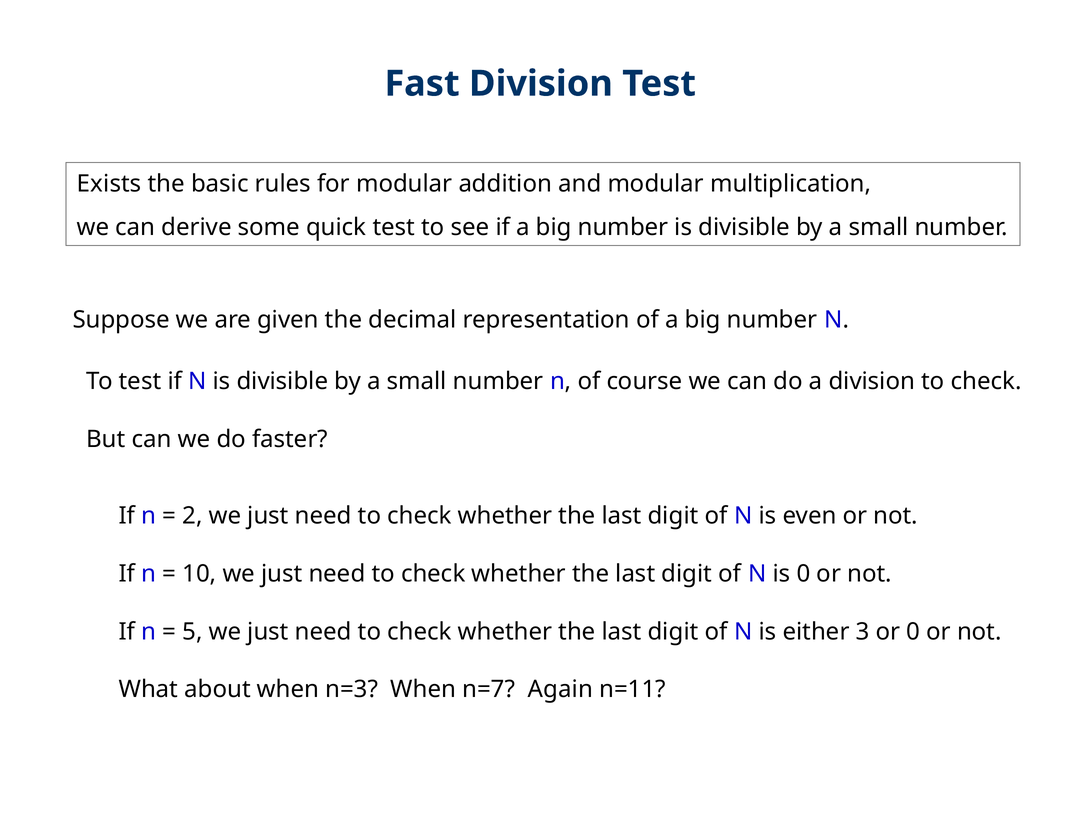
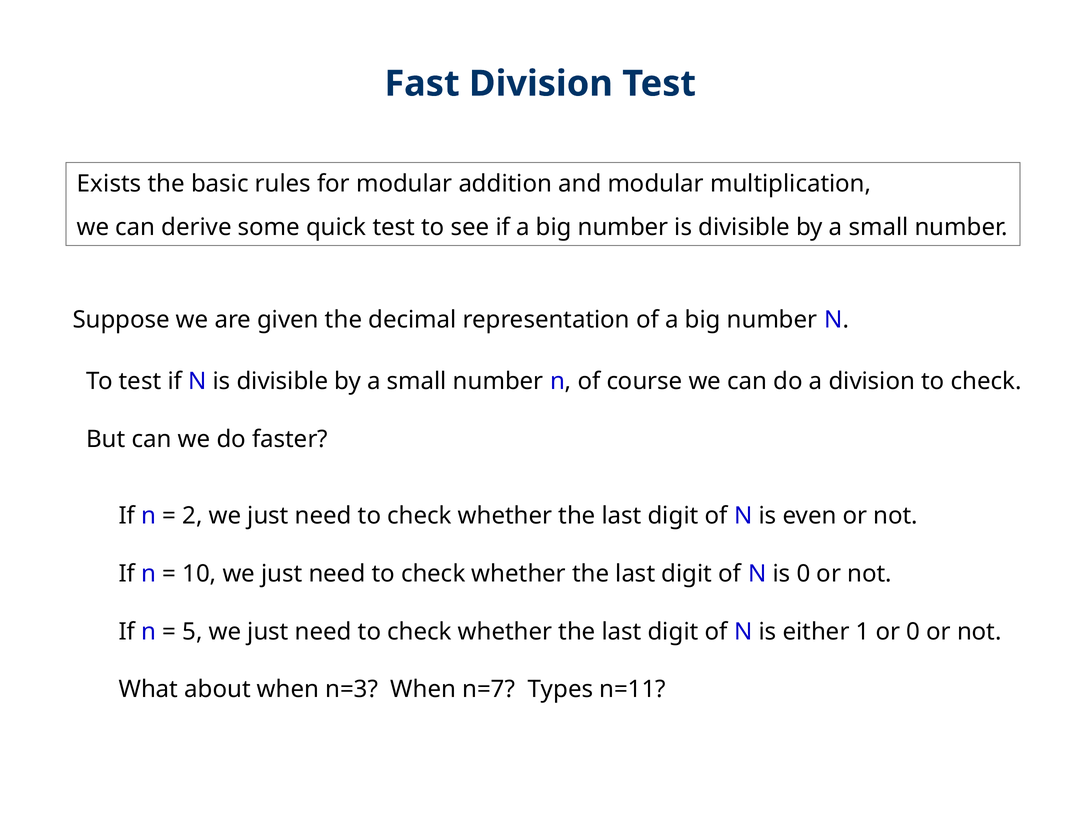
3: 3 -> 1 (863, 632)
Again: Again -> Types (560, 690)
